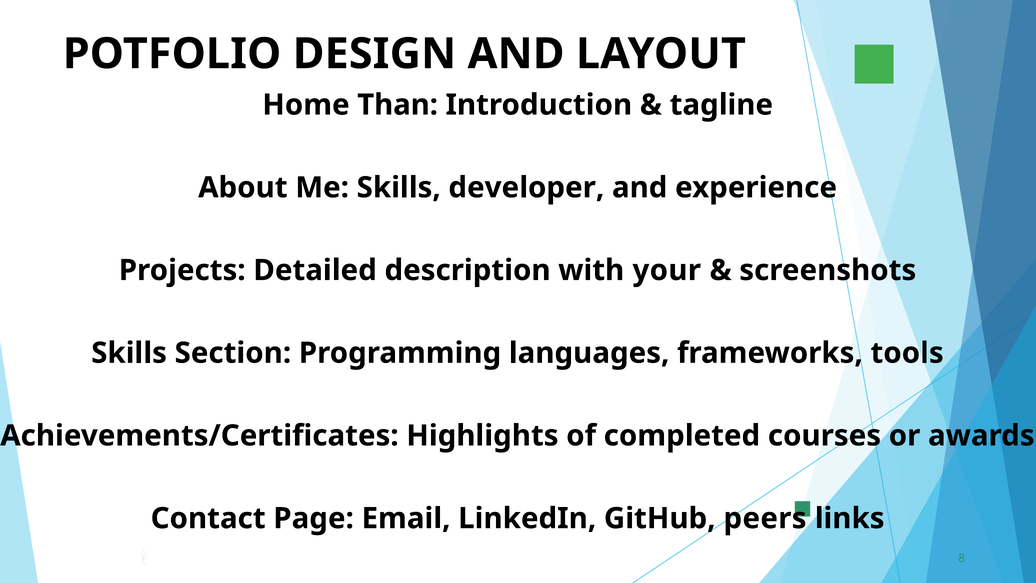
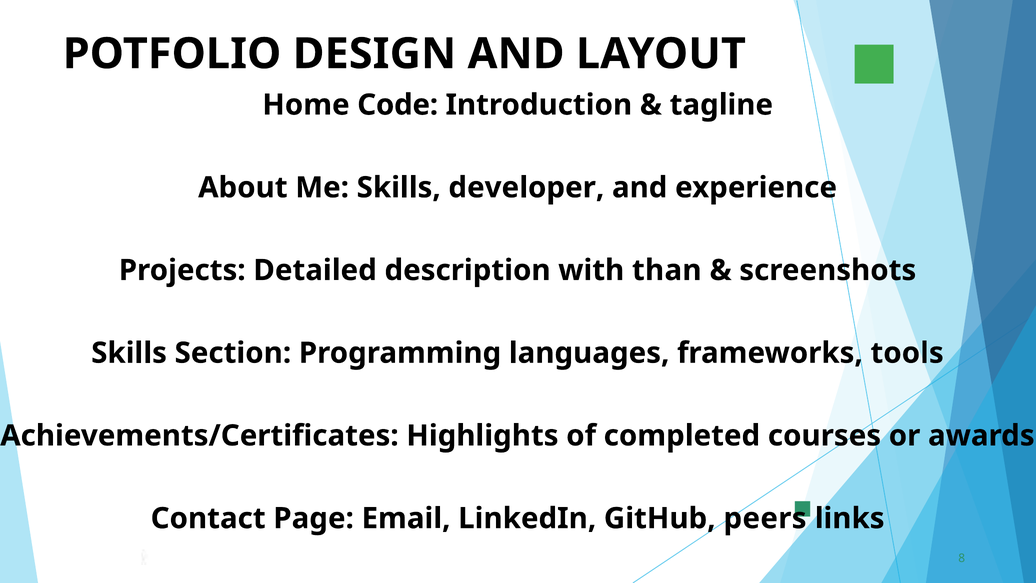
Than: Than -> Code (398, 105)
your: your -> than (667, 270)
